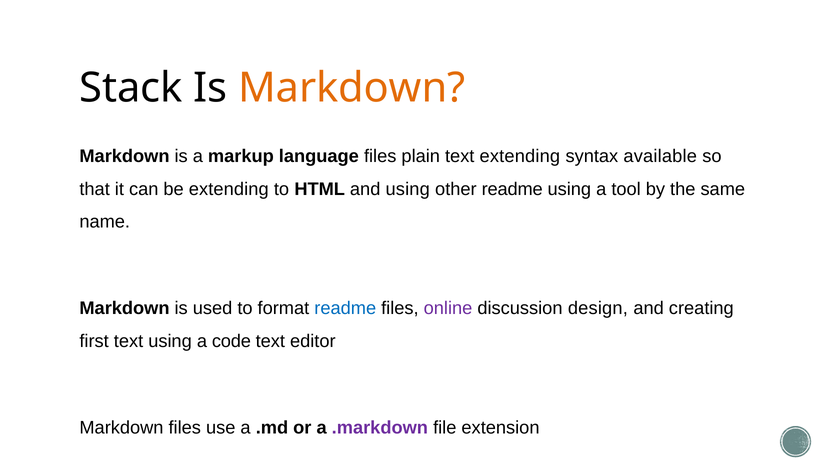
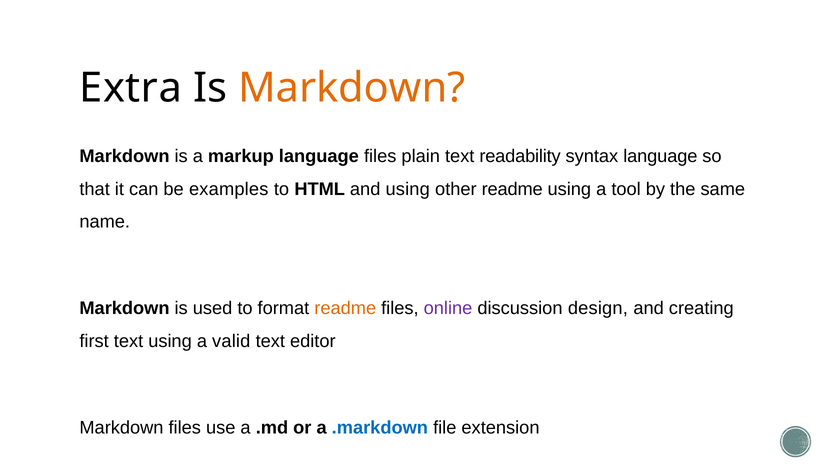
Stack: Stack -> Extra (131, 88)
text extending: extending -> readability (520, 156)
syntax available: available -> language (660, 156)
be extending: extending -> examples (229, 189)
readme colour: blue -> orange (345, 308)
code: code -> valid (231, 341)
.markdown colour: purple -> blue (380, 428)
